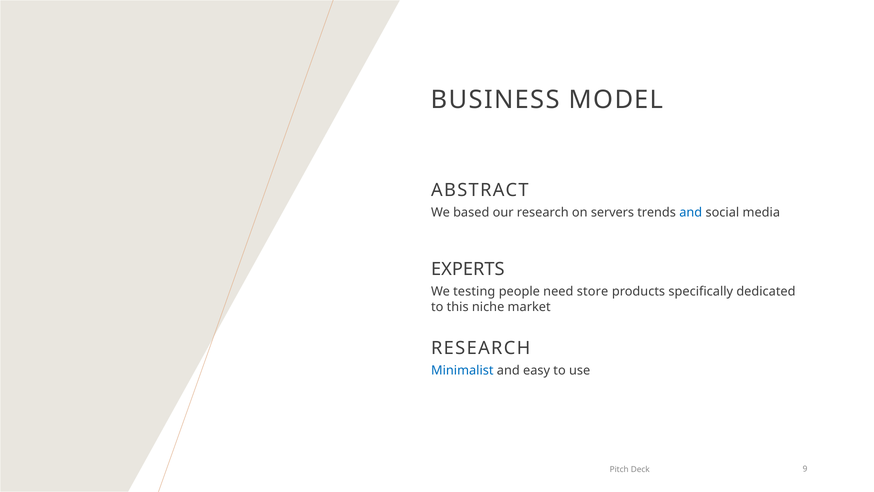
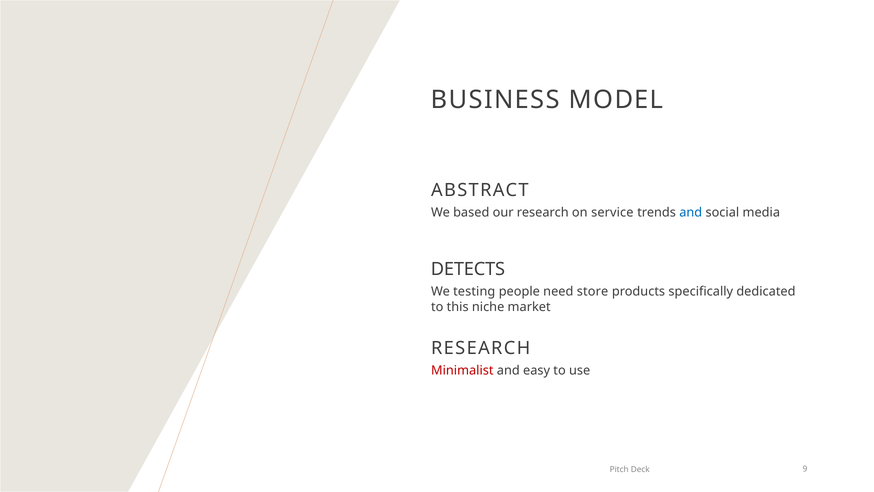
servers: servers -> service (612, 212)
EXPERTS: EXPERTS -> DETECTS (468, 269)
Minimalist colour: blue -> red (462, 370)
